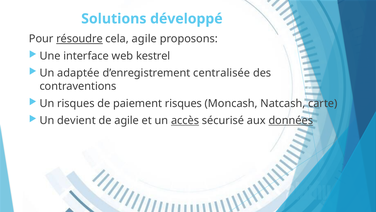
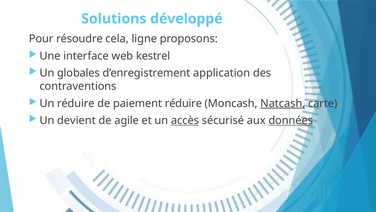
résoudre underline: present -> none (79, 39)
cela agile: agile -> ligne (144, 39)
adaptée: adaptée -> globales (78, 73)
centralisée: centralisée -> application (222, 73)
Un risques: risques -> réduire (76, 103)
paiement risques: risques -> réduire (183, 103)
Natcash underline: none -> present (283, 103)
